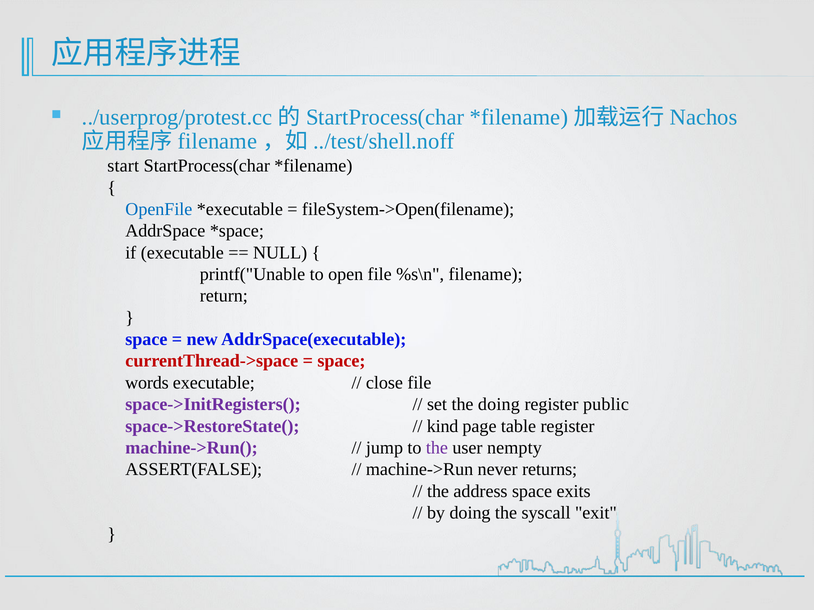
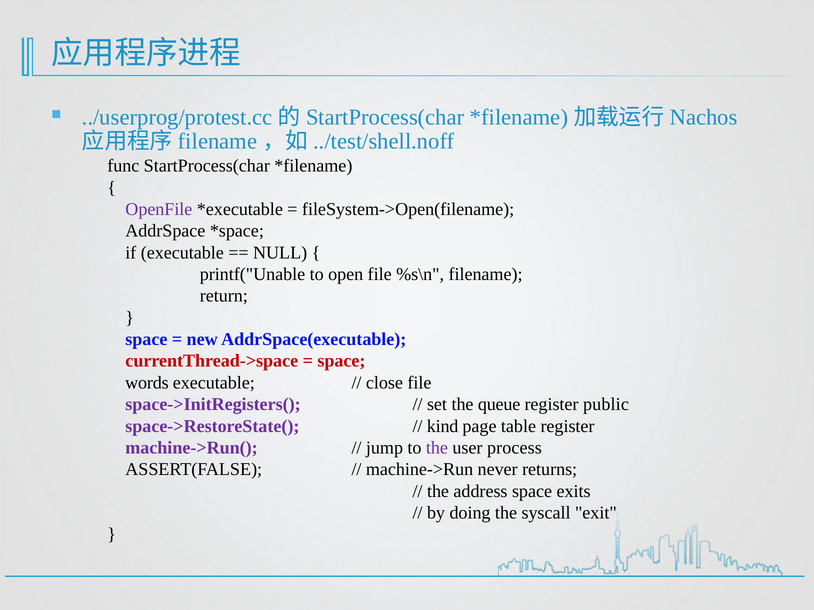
start: start -> func (123, 166)
OpenFile colour: blue -> purple (159, 209)
the doing: doing -> queue (499, 405)
nempty: nempty -> process (514, 448)
